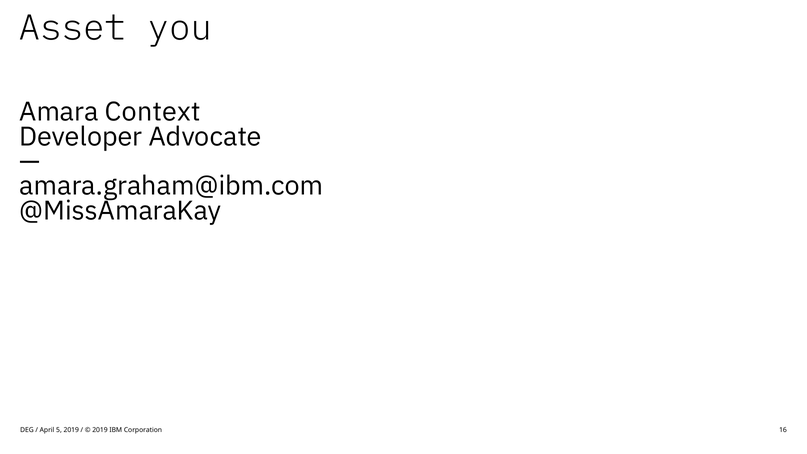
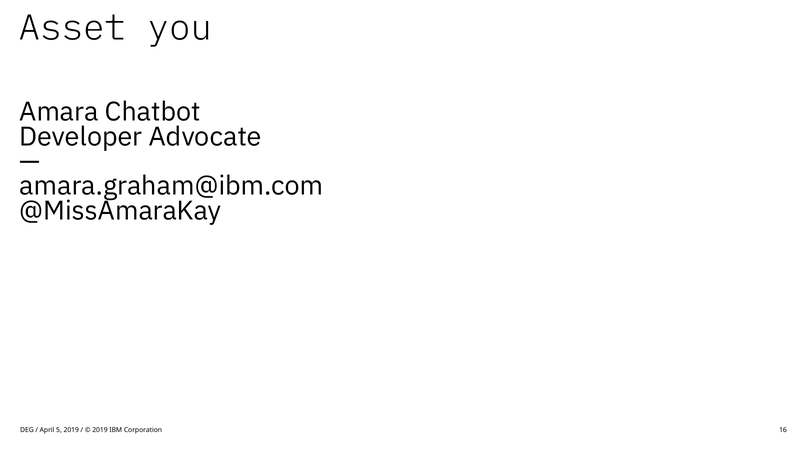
Context: Context -> Chatbot (153, 112)
